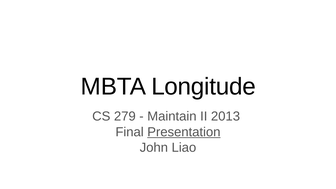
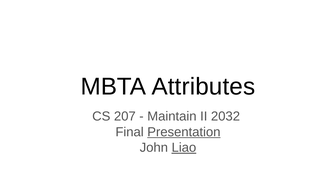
Longitude: Longitude -> Attributes (203, 87)
279: 279 -> 207 (125, 116)
2013: 2013 -> 2032 (226, 116)
Liao underline: none -> present (184, 148)
